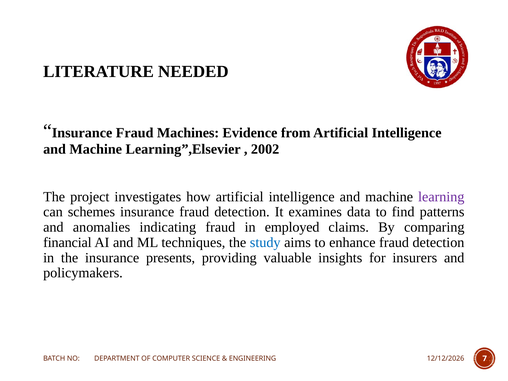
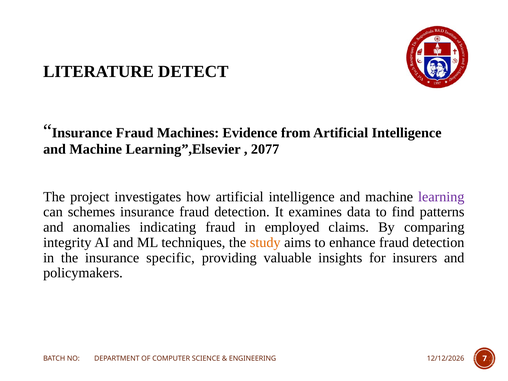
NEEDED: NEEDED -> DETECT (193, 72)
2002: 2002 -> 2077 (265, 149)
financial: financial -> integrity (67, 242)
study colour: blue -> orange (265, 242)
presents: presents -> specific (170, 258)
